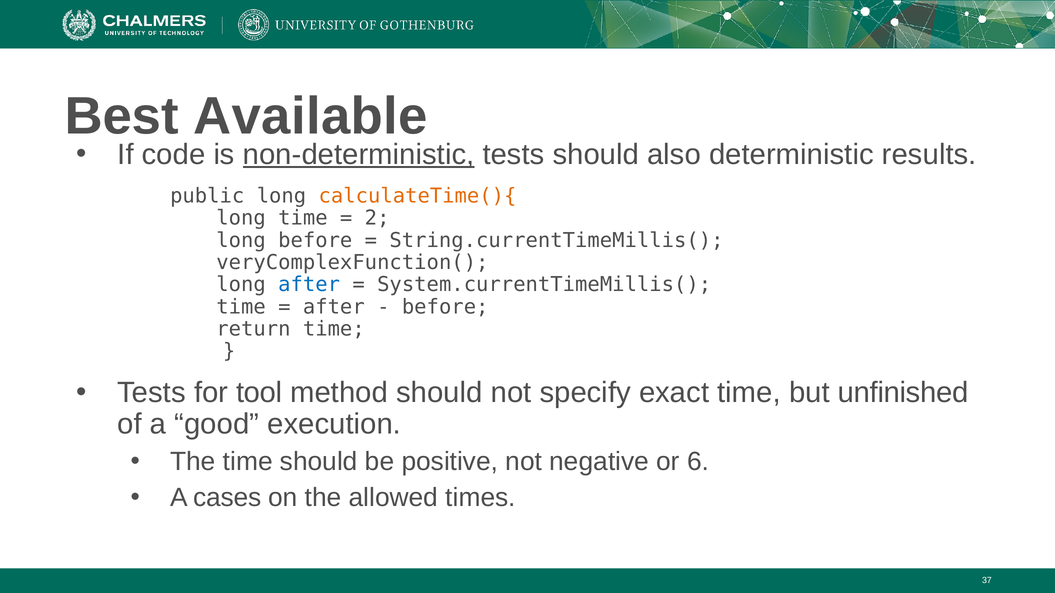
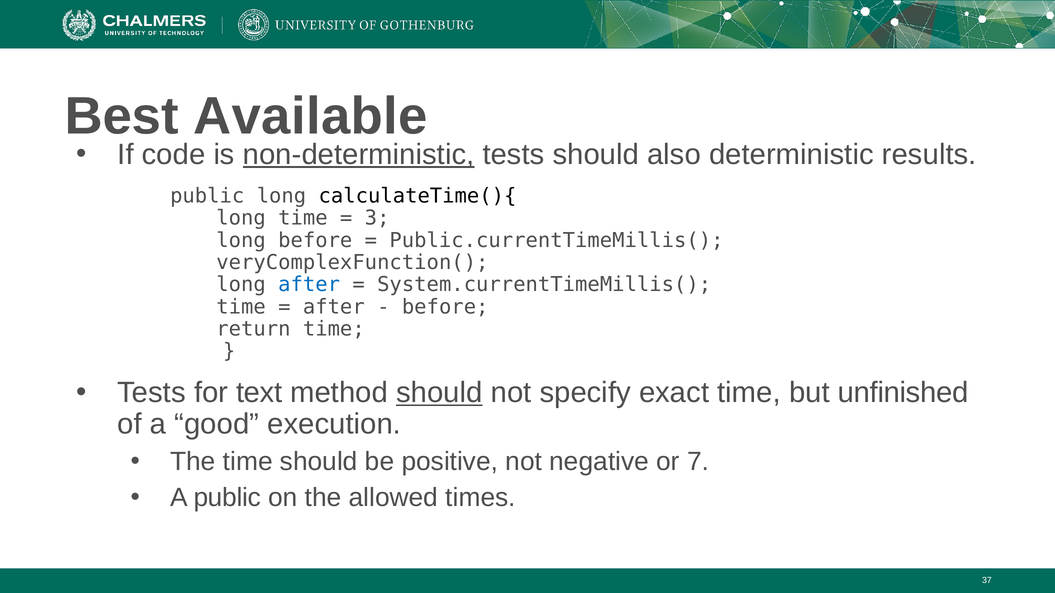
calculateTime(){ colour: orange -> black (418, 196)
2: 2 -> 3 (377, 218)
String.currentTimeMillis(: String.currentTimeMillis( -> Public.currentTimeMillis( (557, 240)
tool: tool -> text (259, 393)
should underline: none -> present (439, 393)
6: 6 -> 7 (698, 462)
A cases: cases -> public (227, 498)
